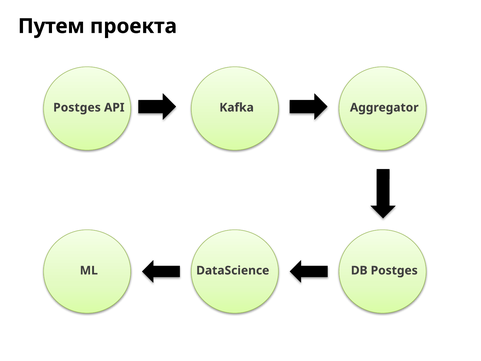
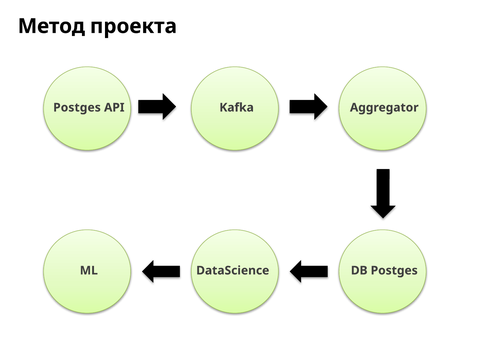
Путем: Путем -> Метод (51, 26)
